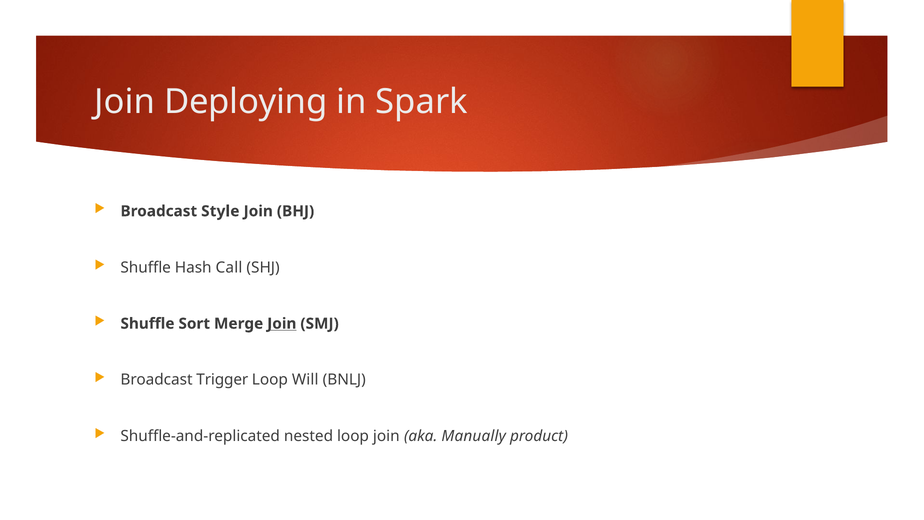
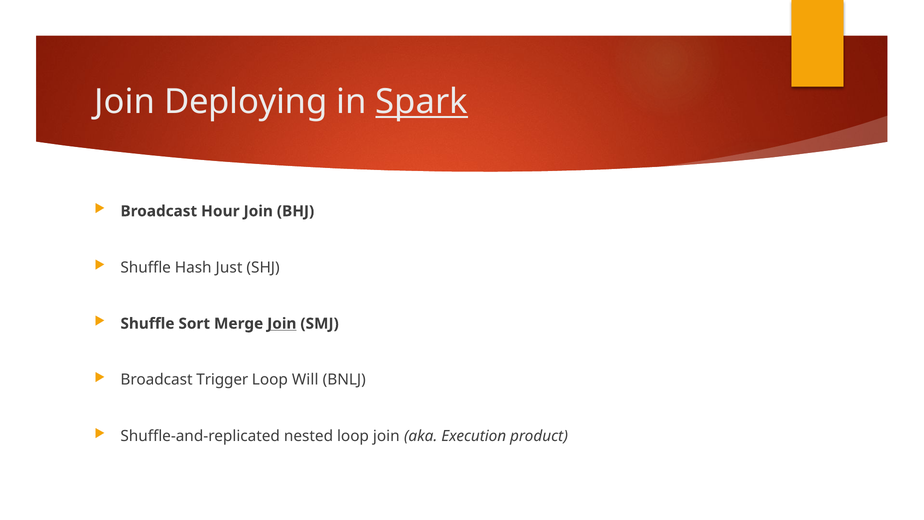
Spark underline: none -> present (422, 102)
Style: Style -> Hour (220, 211)
Call: Call -> Just (229, 267)
Manually: Manually -> Execution (474, 436)
